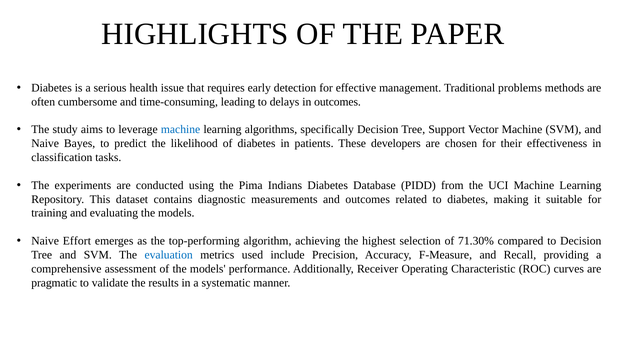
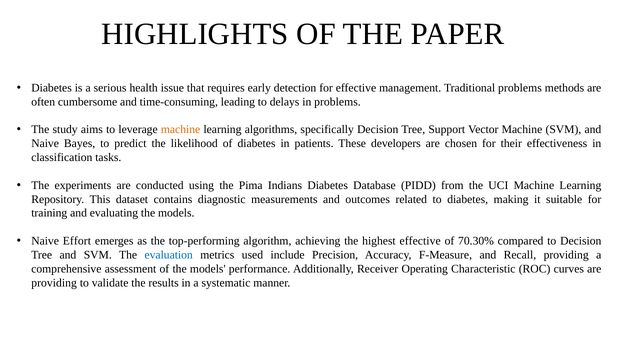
in outcomes: outcomes -> problems (337, 102)
machine colour: blue -> orange (181, 130)
highest selection: selection -> effective (420, 241)
71.30%: 71.30% -> 70.30% (476, 241)
pragmatic: pragmatic -> providing (54, 283)
